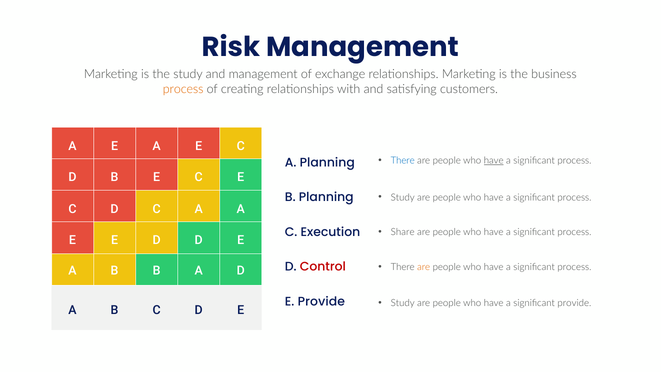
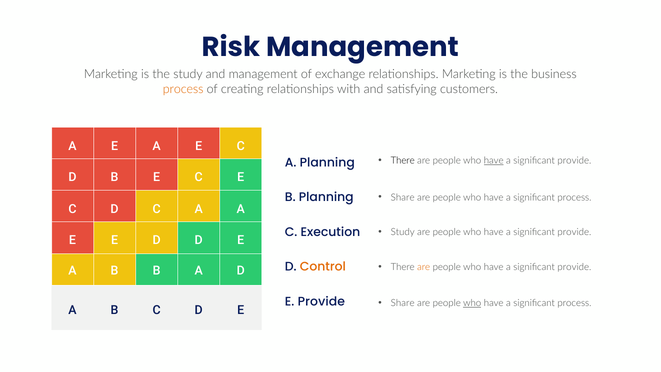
There colour: blue -> black (403, 161)
process: process -> provide (574, 161)
Study: Study -> Share (403, 197)
Share: Share -> Study (403, 232)
process: process -> provide (574, 232)
process: process -> provide (574, 267)
Control colour: red -> orange (323, 267)
Study: Study -> Share (403, 303)
who underline: none -> present (472, 303)
provide: provide -> process (574, 303)
